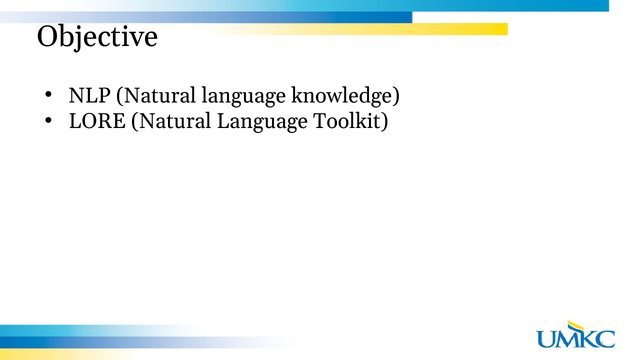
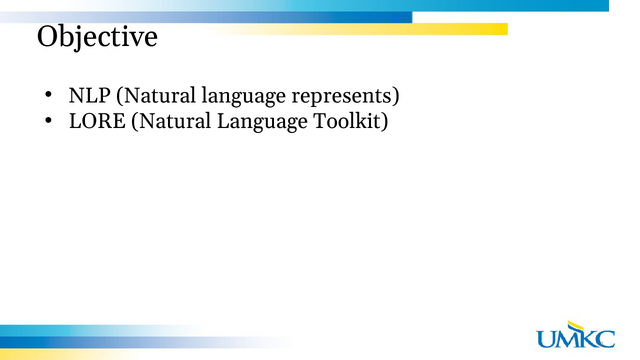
knowledge: knowledge -> represents (346, 96)
